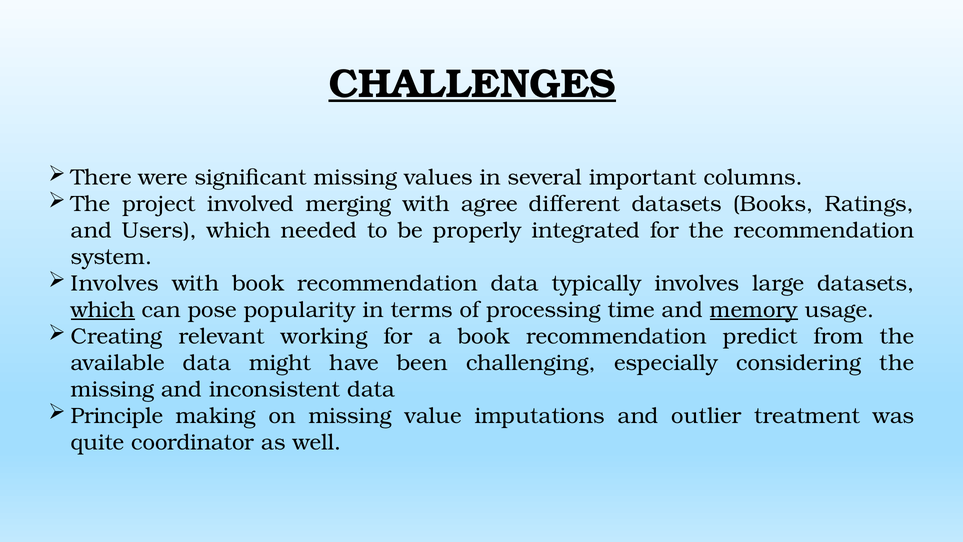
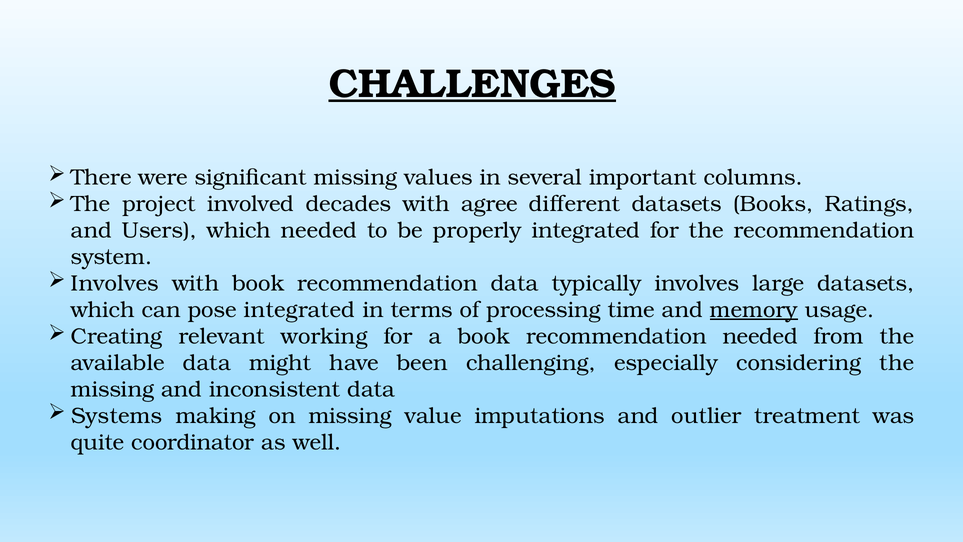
merging: merging -> decades (348, 204)
which underline: present -> none (103, 310)
pose popularity: popularity -> integrated (299, 310)
recommendation predict: predict -> needed (760, 336)
Principle: Principle -> Systems (117, 416)
